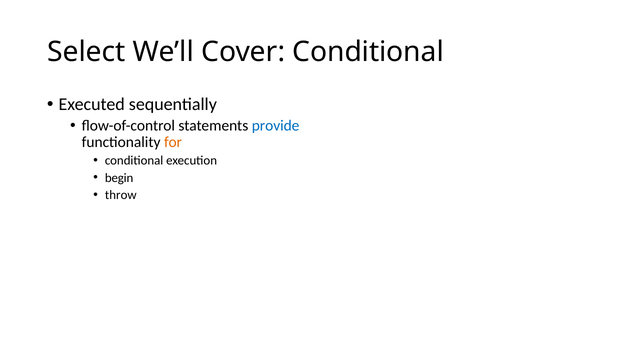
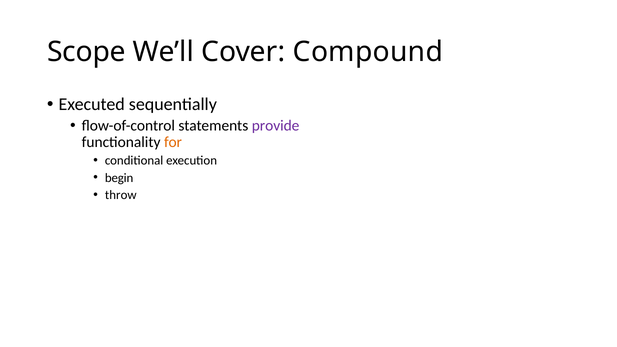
Select: Select -> Scope (86, 52)
Cover Conditional: Conditional -> Compound (368, 52)
provide colour: blue -> purple (276, 126)
